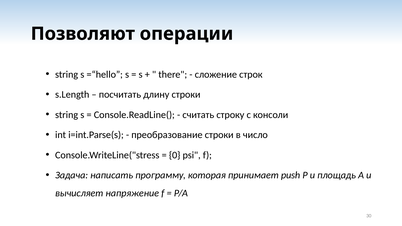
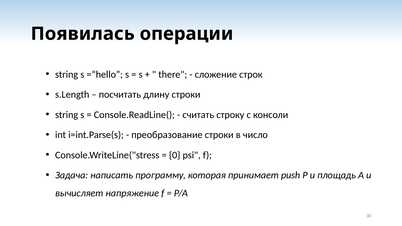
Позволяют: Позволяют -> Появилась (83, 34)
